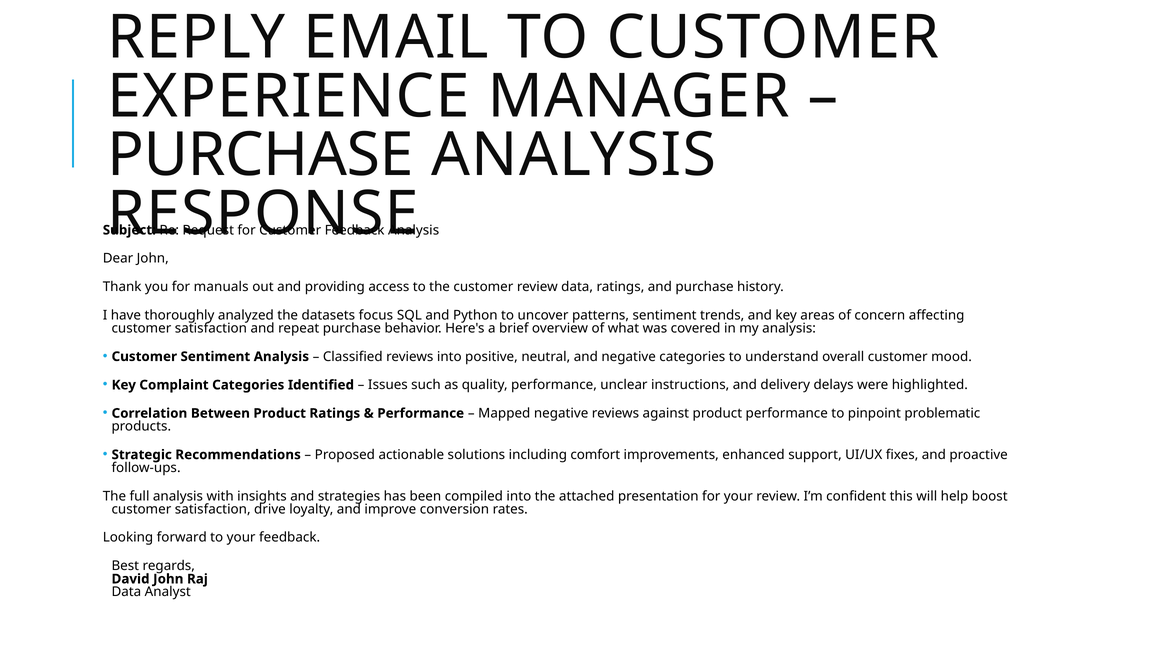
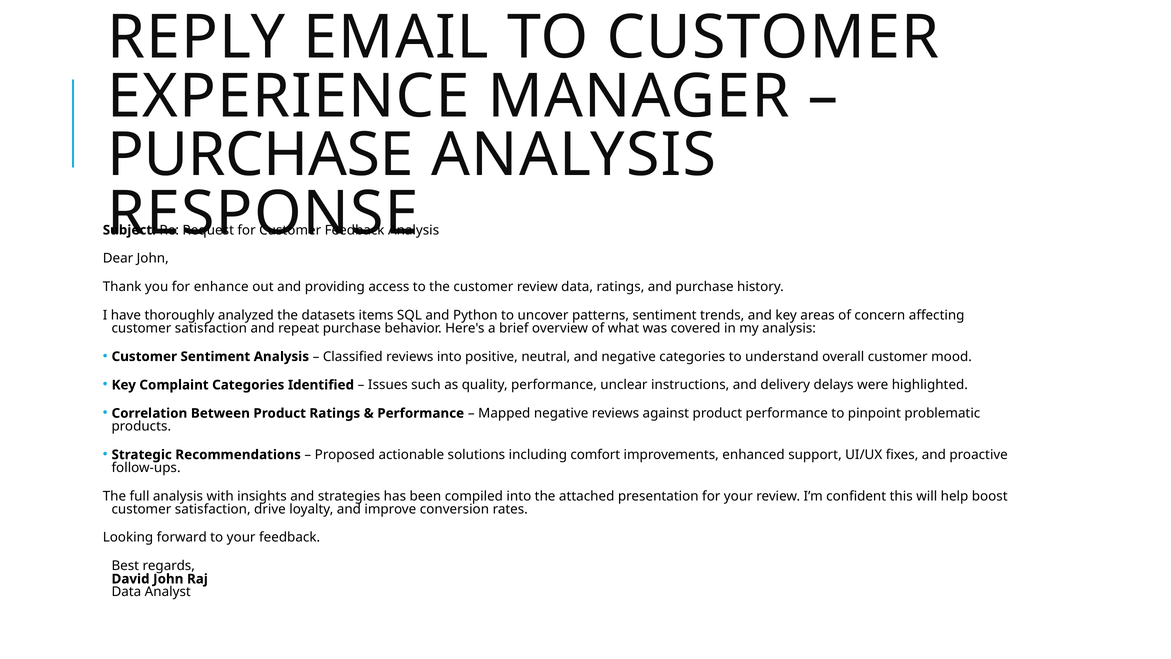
manuals: manuals -> enhance (221, 287)
focus: focus -> items (376, 315)
